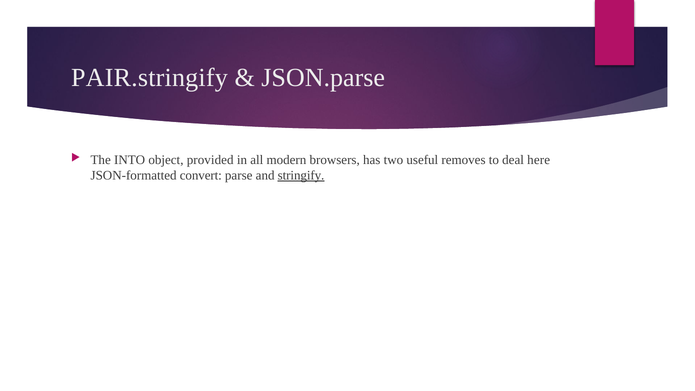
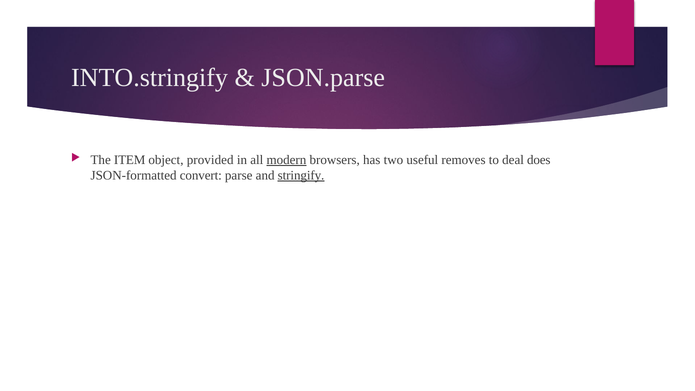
PAIR.stringify: PAIR.stringify -> INTO.stringify (150, 77)
INTO: INTO -> ITEM (130, 160)
modern underline: none -> present (286, 160)
here: here -> does (539, 160)
